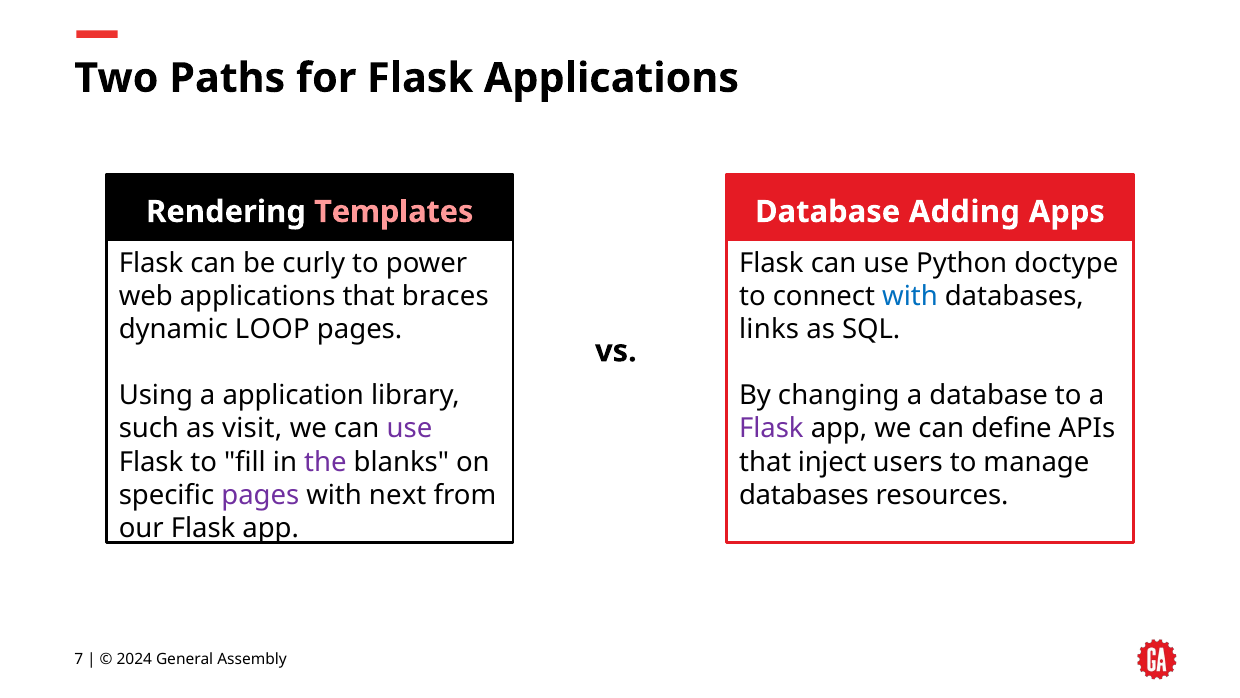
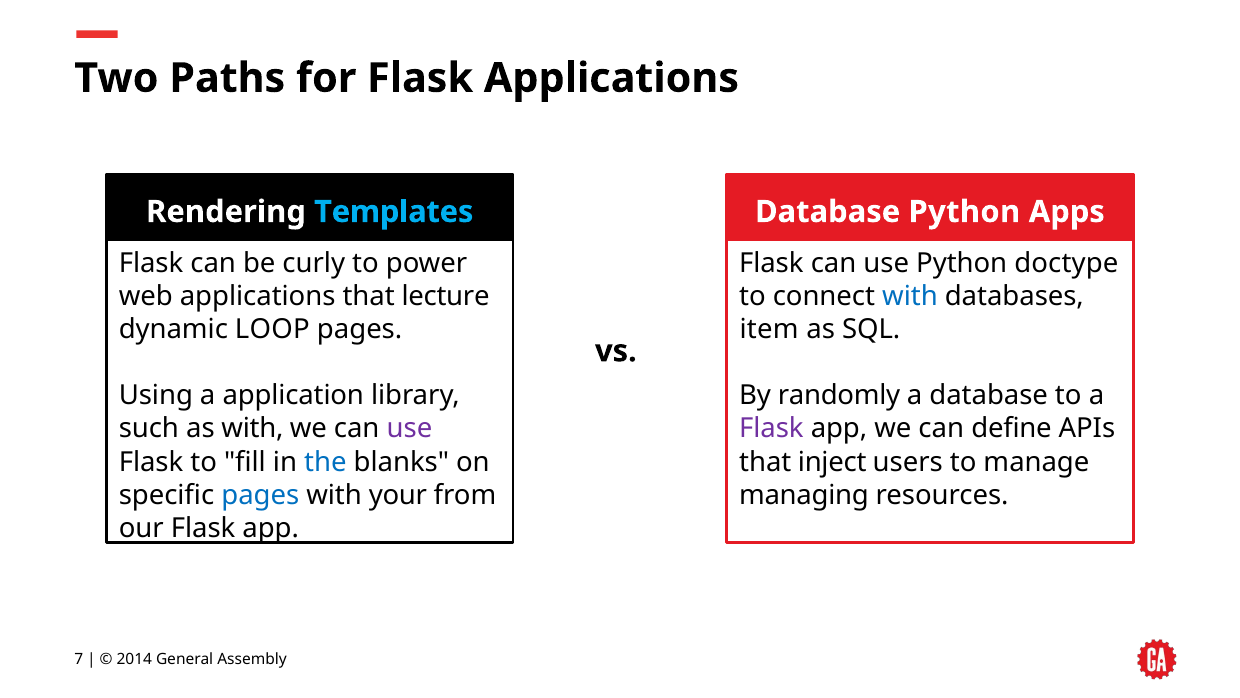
Templates colour: pink -> light blue (394, 212)
Database Adding: Adding -> Python (964, 212)
braces: braces -> lecture (446, 296)
links: links -> item (769, 329)
changing: changing -> randomly (839, 396)
as visit: visit -> with (252, 429)
the colour: purple -> blue (325, 462)
pages colour: purple -> blue (260, 495)
next: next -> your (398, 495)
databases: databases -> managing (804, 495)
2024: 2024 -> 2014 (134, 659)
